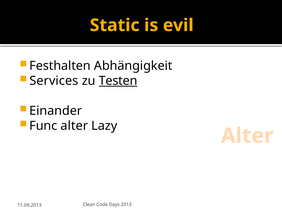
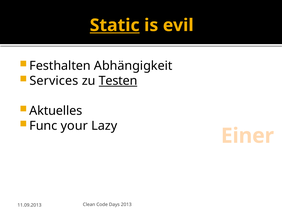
Static underline: none -> present (115, 25)
Einander: Einander -> Aktuelles (56, 111)
Func alter: alter -> your (74, 126)
Alter: Alter -> Einer (247, 136)
